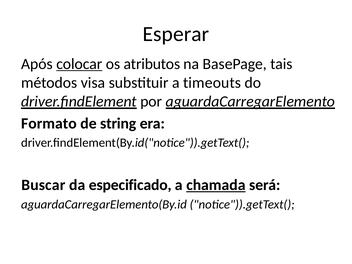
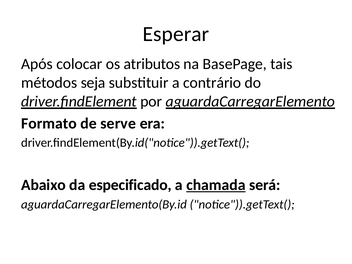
colocar underline: present -> none (79, 64)
visa: visa -> seja (93, 83)
timeouts: timeouts -> contrário (212, 83)
string: string -> serve (118, 123)
Buscar: Buscar -> Abaixo (43, 185)
